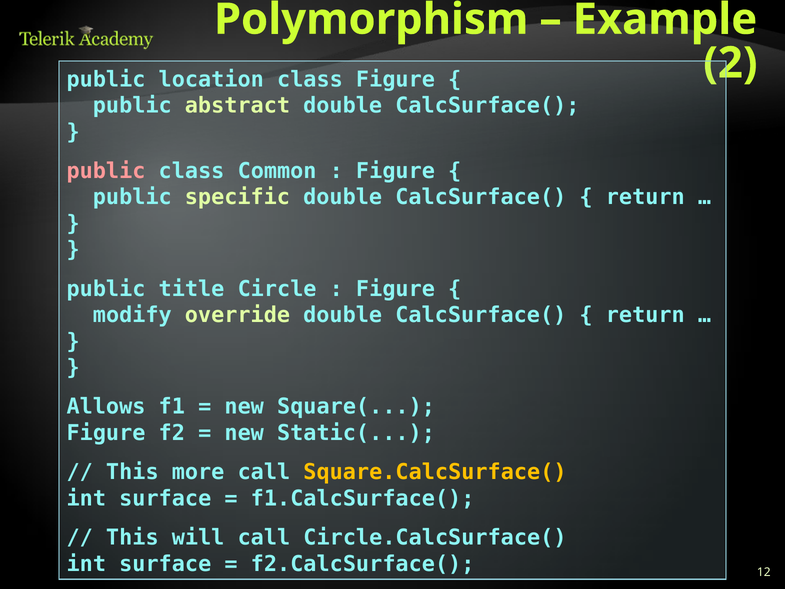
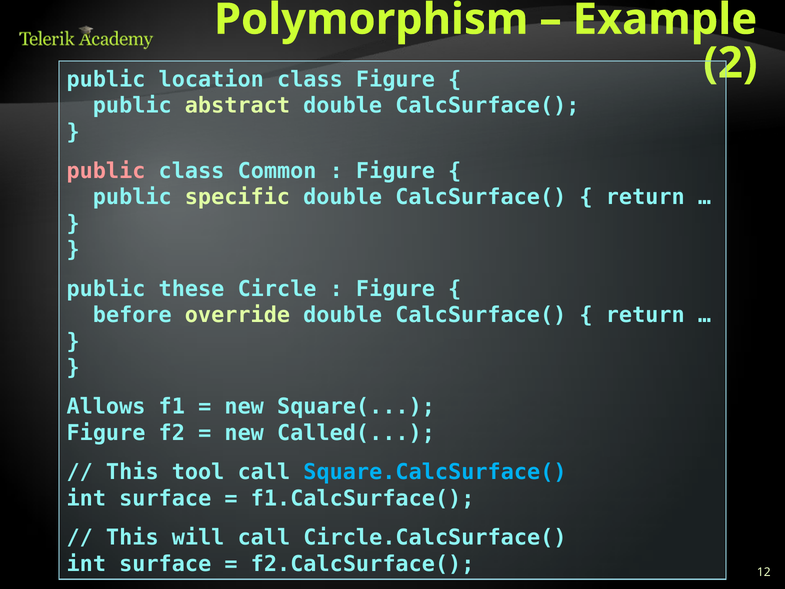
title: title -> these (191, 289)
modify: modify -> before (132, 315)
Static(: Static( -> Called( (356, 433)
more: more -> tool (198, 472)
Square.CalcSurface( colour: yellow -> light blue (435, 472)
